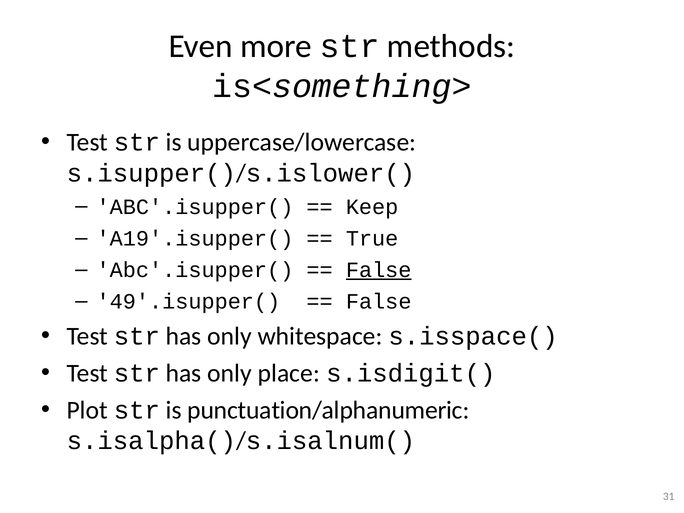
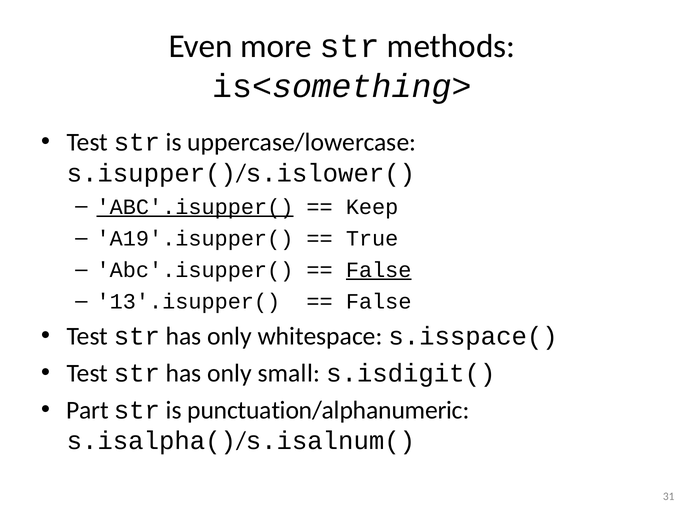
ABC'.isupper( underline: none -> present (195, 207)
49'.isupper(: 49'.isupper( -> 13'.isupper( (188, 301)
place: place -> small (289, 373)
Plot: Plot -> Part (87, 410)
